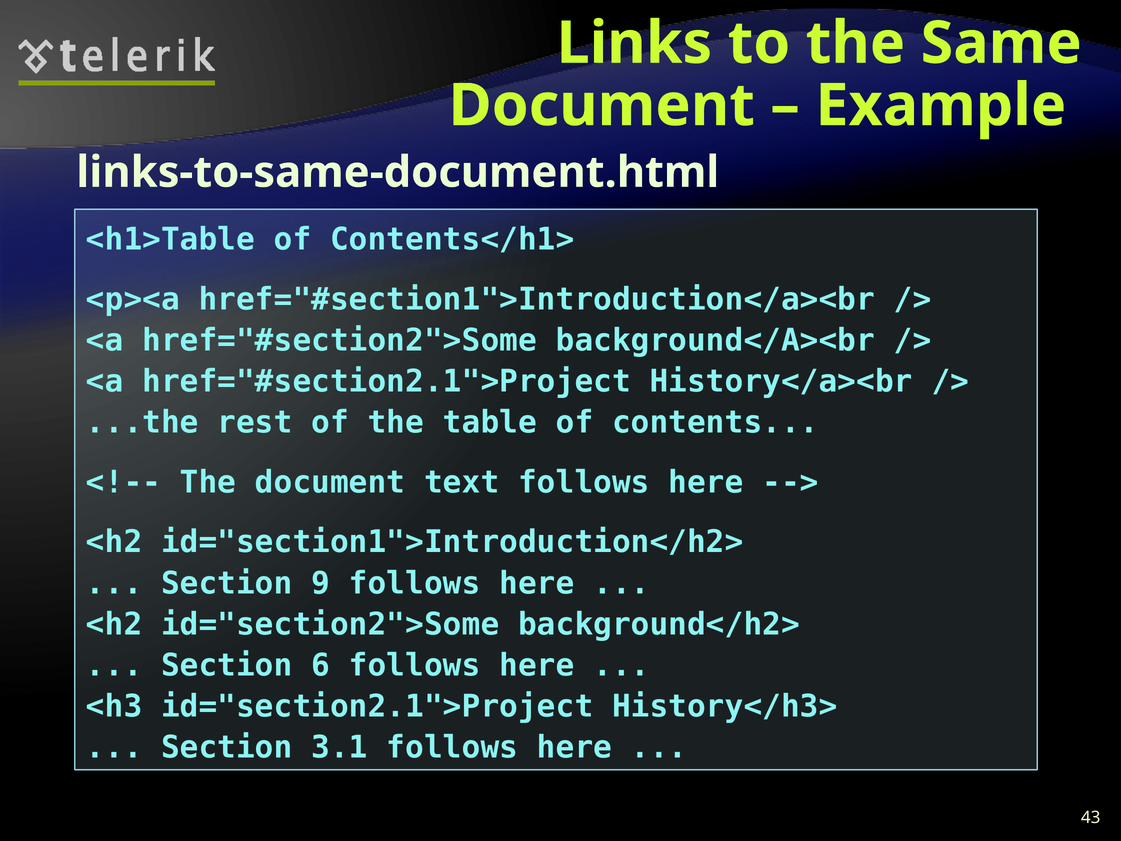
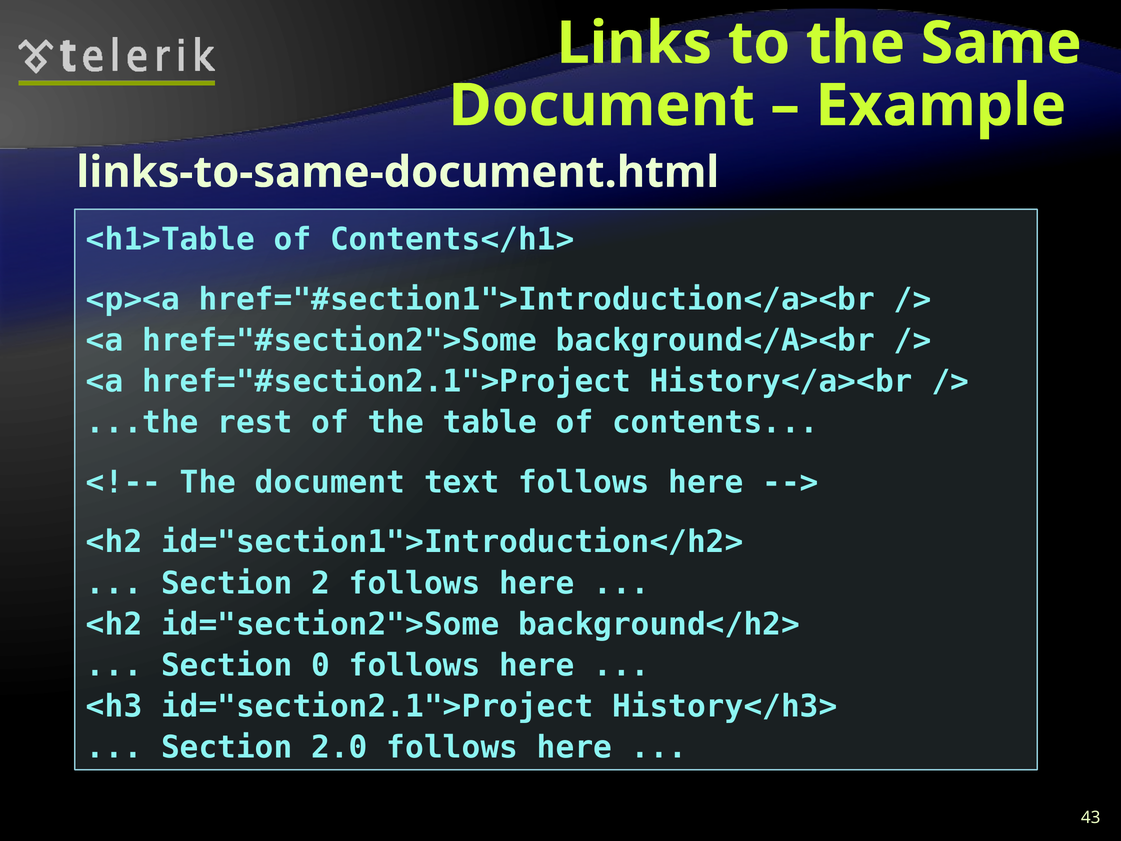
9: 9 -> 2 (321, 583)
6: 6 -> 0 (321, 665)
3.1: 3.1 -> 2.0 (339, 747)
